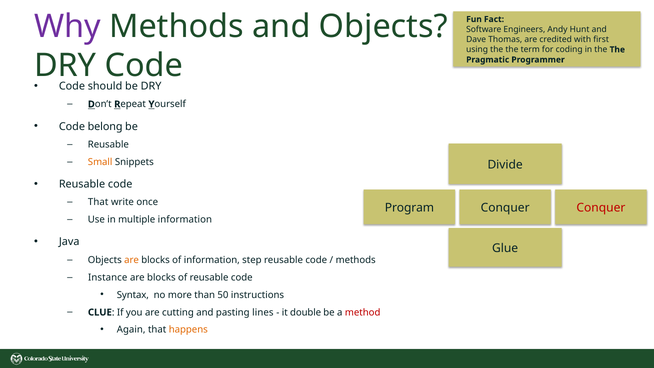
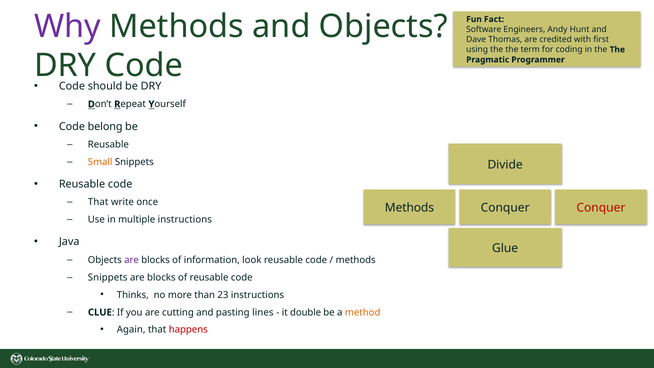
Program: Program -> Methods (409, 208)
multiple information: information -> instructions (185, 220)
are colour: orange -> purple (132, 260)
step: step -> look (252, 260)
Instance: Instance -> Snippets (108, 277)
Syntax: Syntax -> Thinks (133, 295)
50: 50 -> 23 (223, 295)
method colour: red -> orange (363, 312)
happens colour: orange -> red (188, 330)
